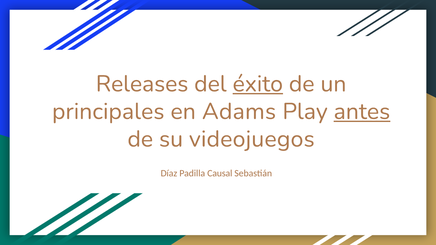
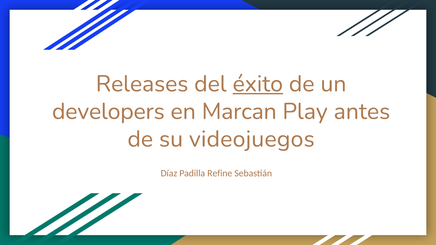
principales: principales -> developers (108, 111)
Adams: Adams -> Marcan (239, 111)
antes underline: present -> none (362, 111)
Causal: Causal -> Refine (220, 174)
